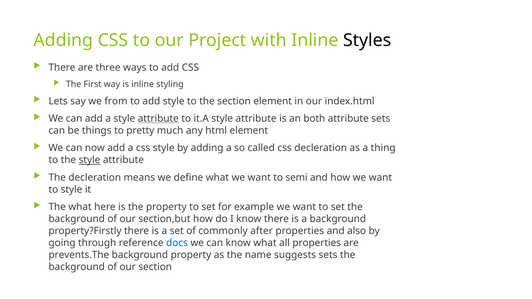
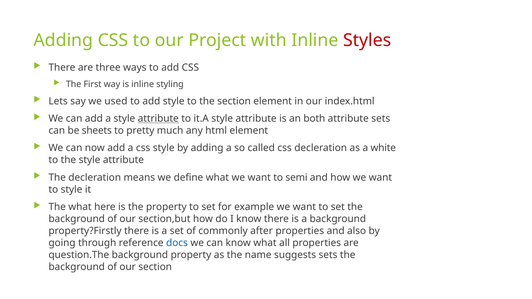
Styles colour: black -> red (367, 40)
from: from -> used (116, 101)
things: things -> sheets (97, 131)
thing: thing -> white (383, 148)
style underline: present -> none (90, 160)
prevents.The: prevents.The -> question.The (79, 255)
